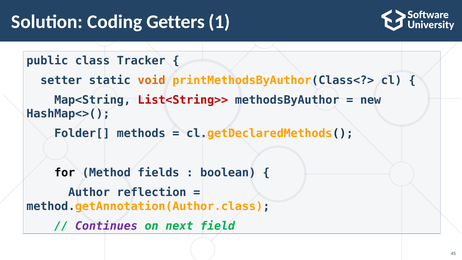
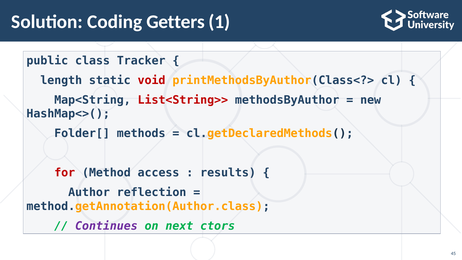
setter: setter -> length (61, 80)
void colour: orange -> red (152, 80)
for colour: black -> red (65, 173)
fields: fields -> access (159, 173)
boolean: boolean -> results (228, 173)
field: field -> ctors (218, 226)
